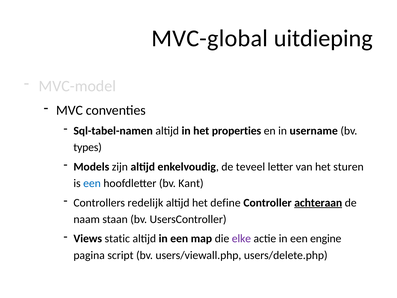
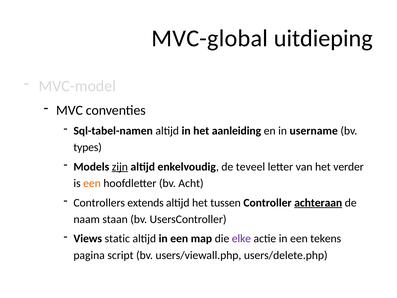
properties: properties -> aanleiding (236, 131)
zijn underline: none -> present (120, 167)
sturen: sturen -> verder (349, 167)
een colour: blue -> orange (92, 183)
Kant: Kant -> Acht (191, 183)
redelijk: redelijk -> extends (146, 203)
define: define -> tussen (226, 203)
engine: engine -> tekens (326, 238)
